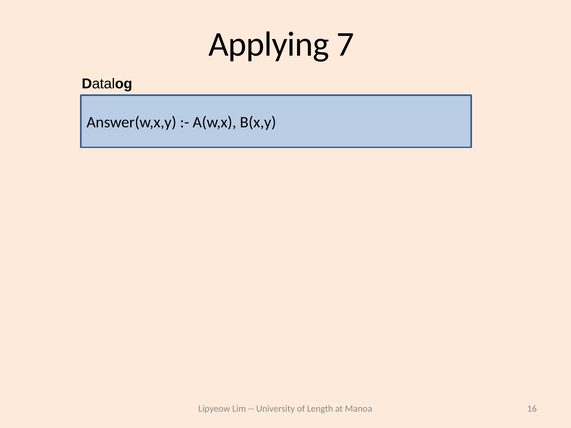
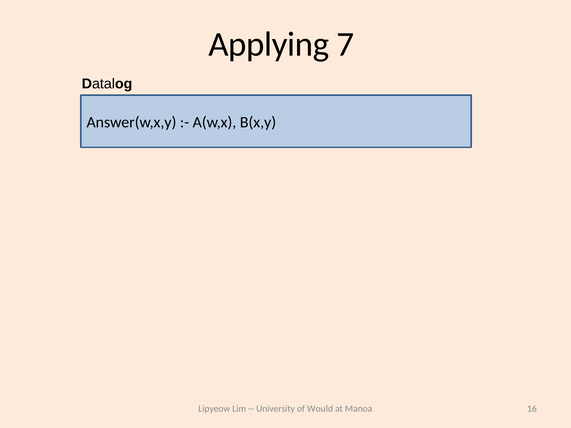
Length: Length -> Would (320, 409)
